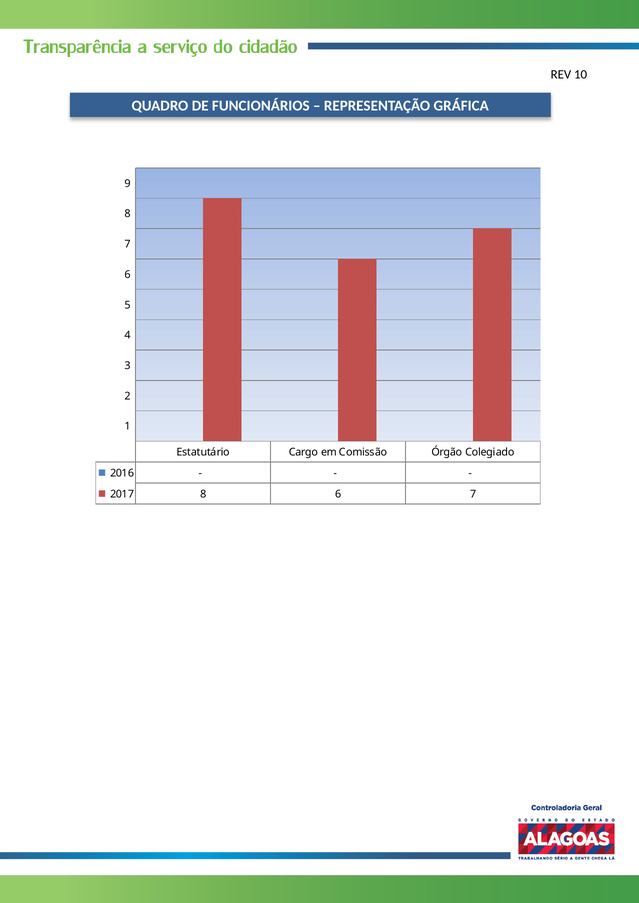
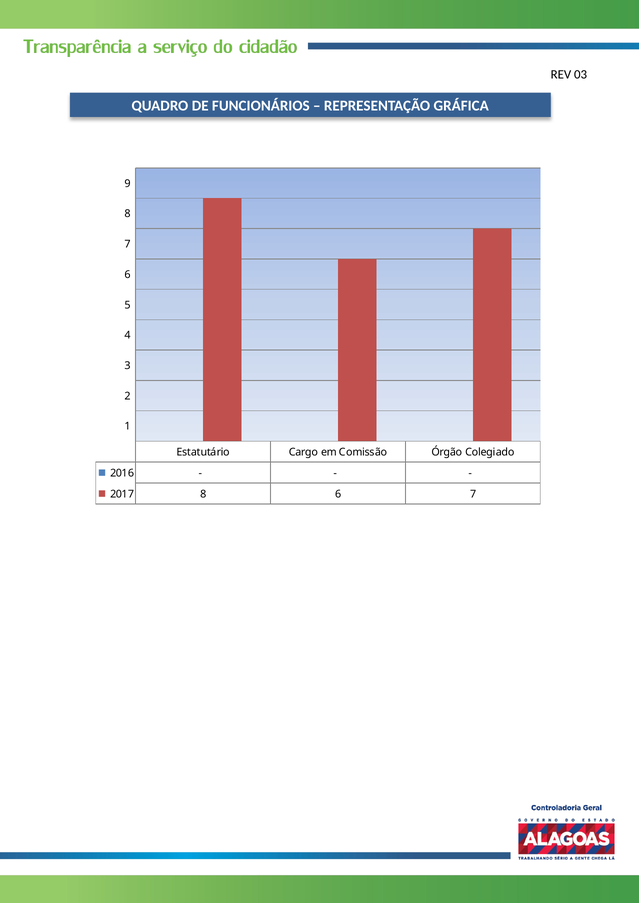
10: 10 -> 03 (581, 75)
